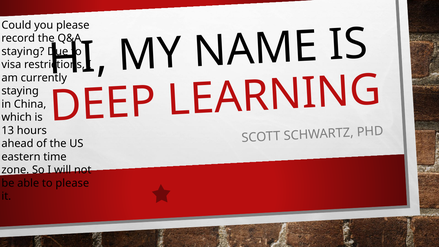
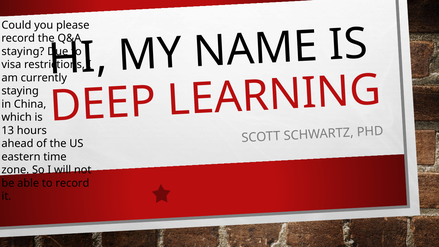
to please: please -> record (72, 183)
